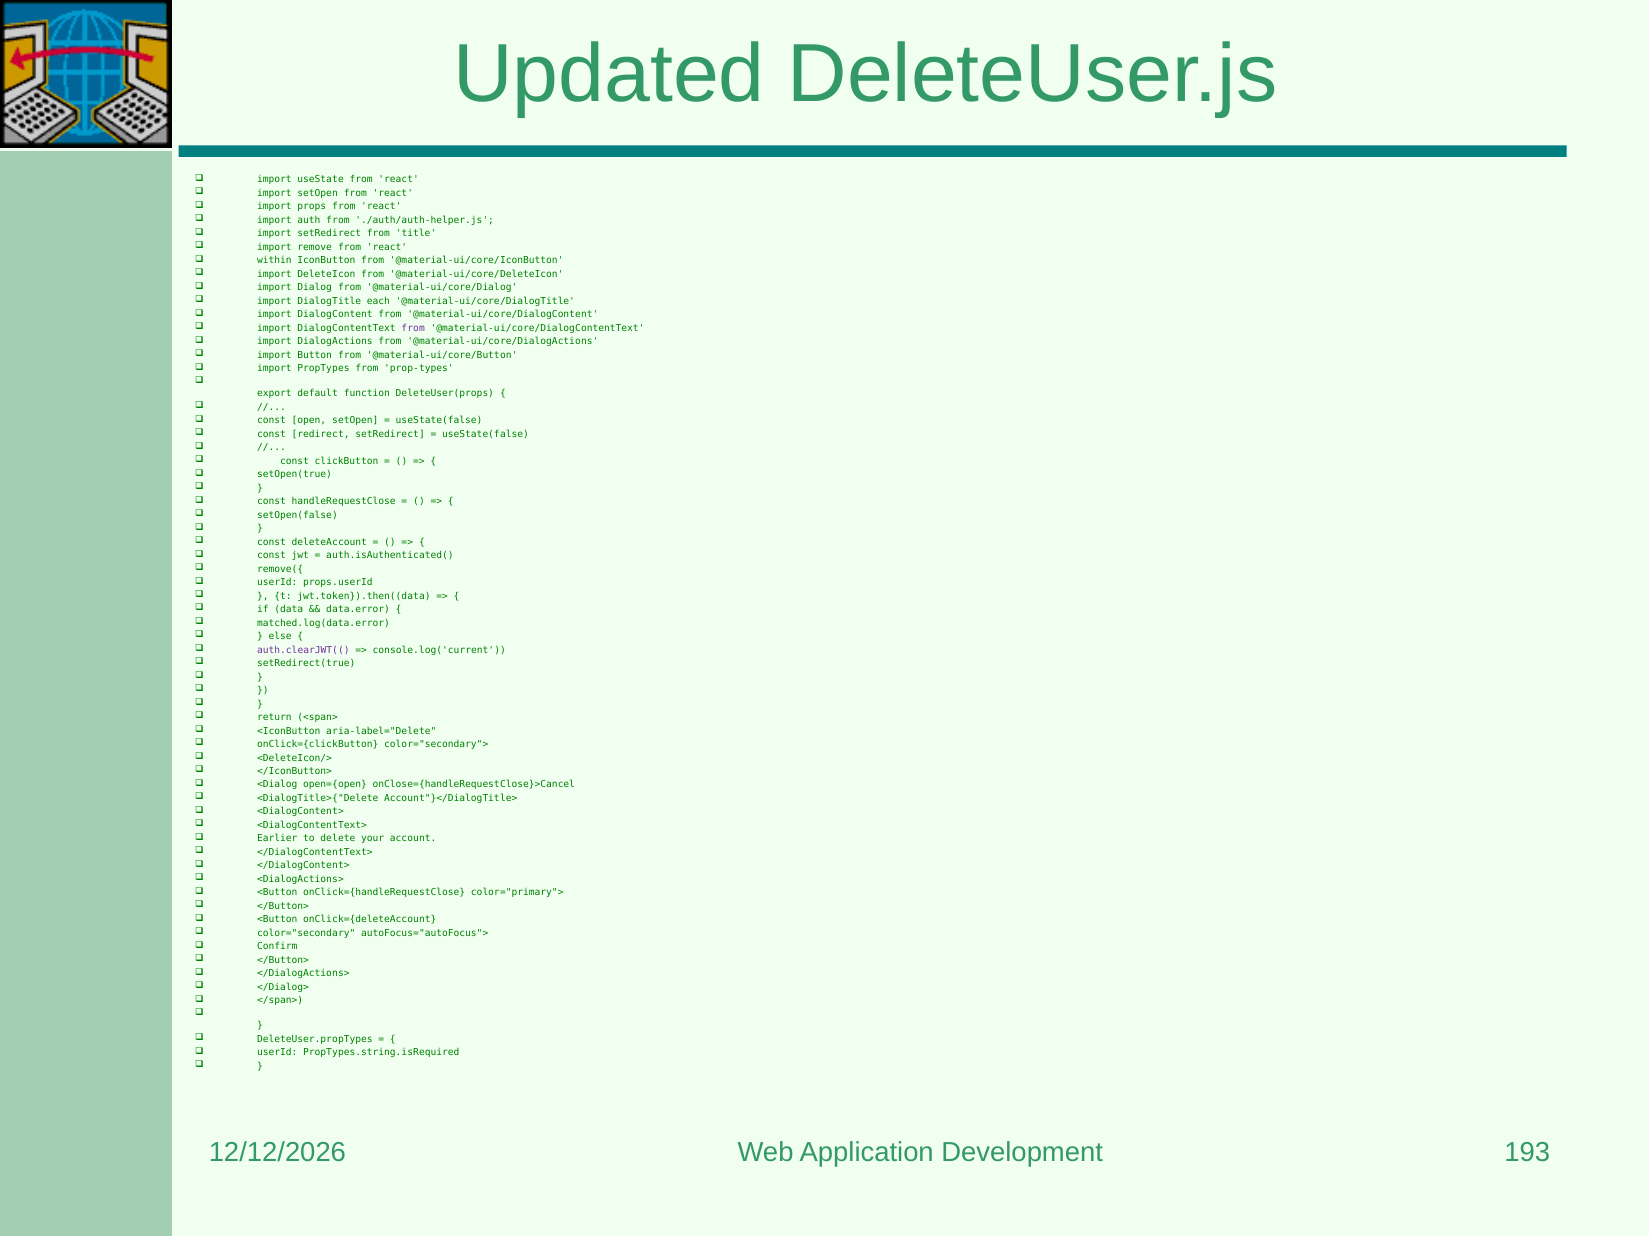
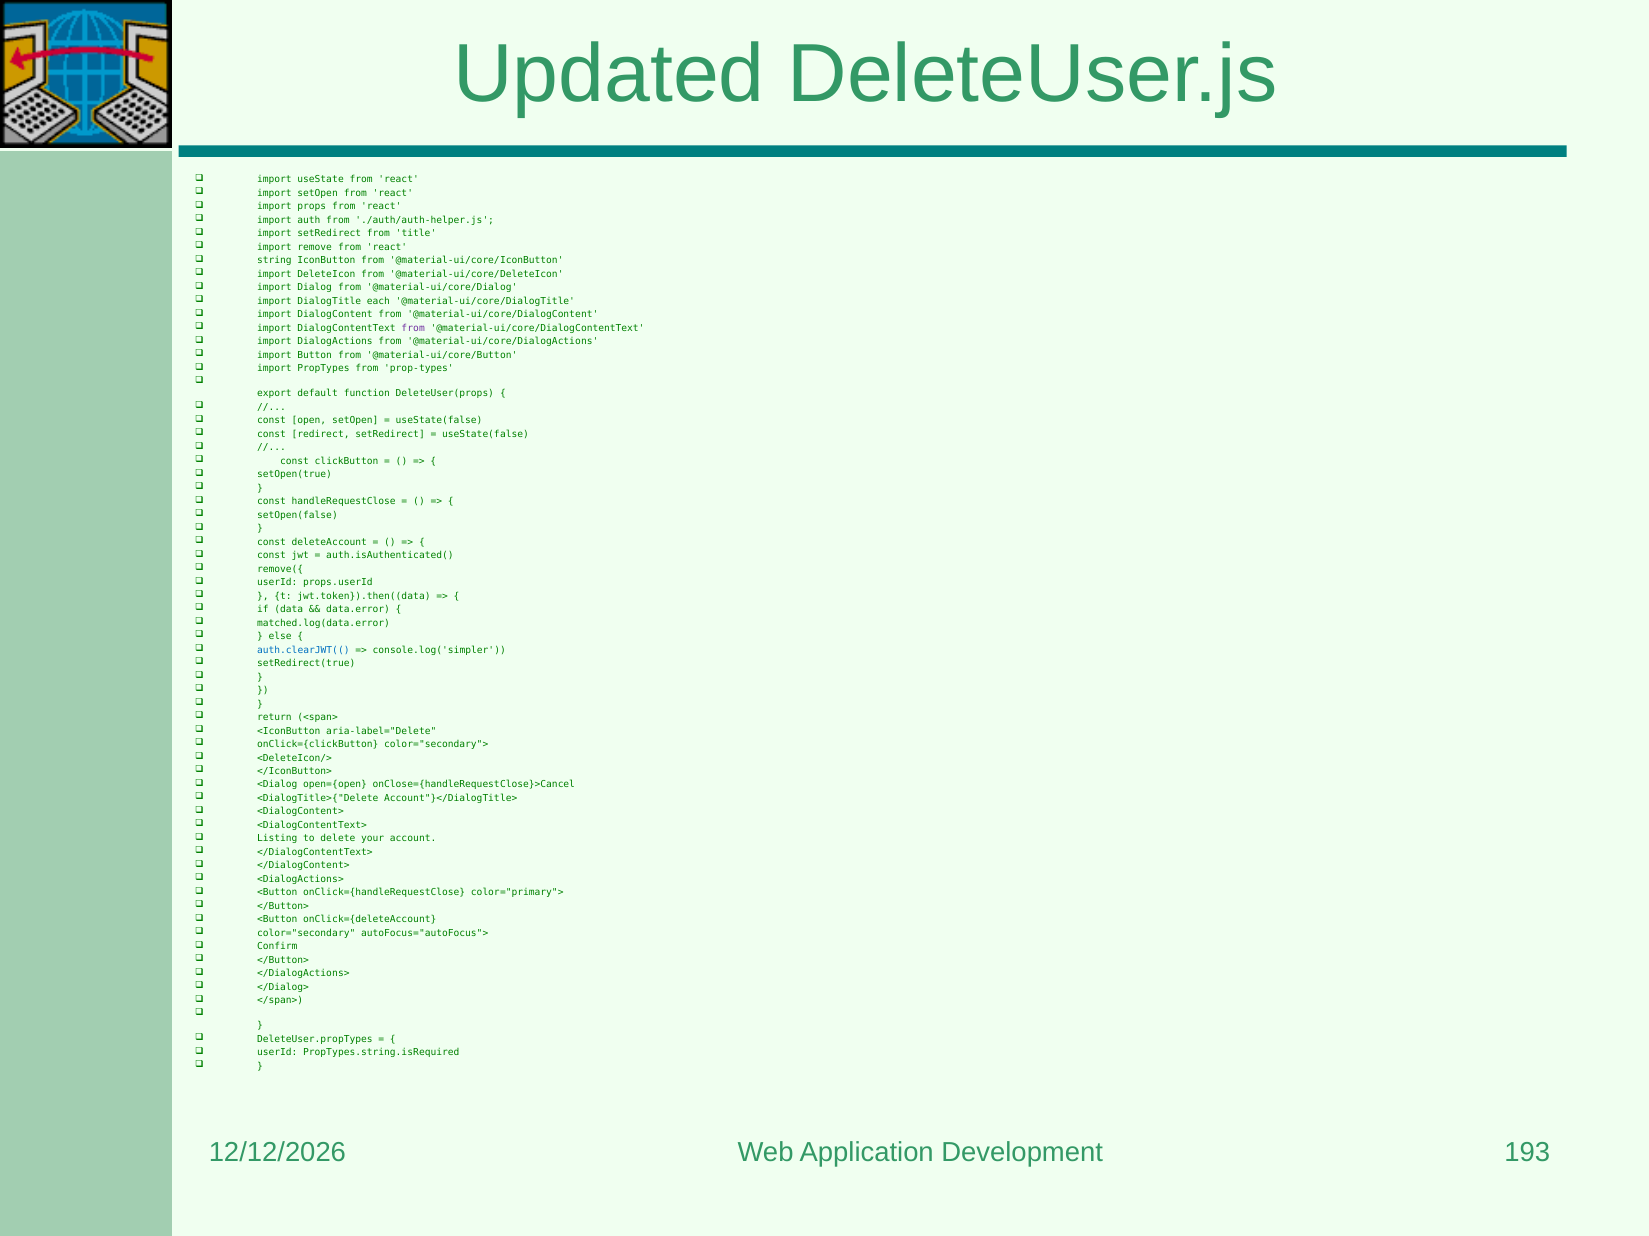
within: within -> string (274, 261)
auth.clearJWT(( colour: purple -> blue (303, 650)
console.log('current: console.log('current -> console.log('simpler (439, 650)
Earlier: Earlier -> Listing (277, 839)
